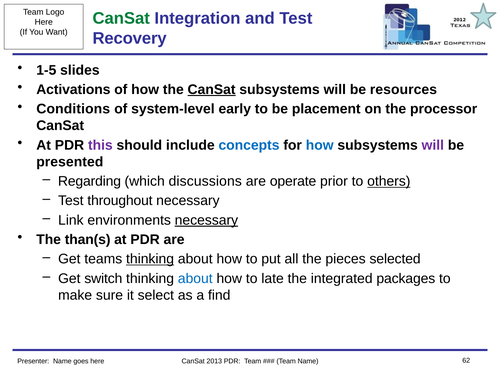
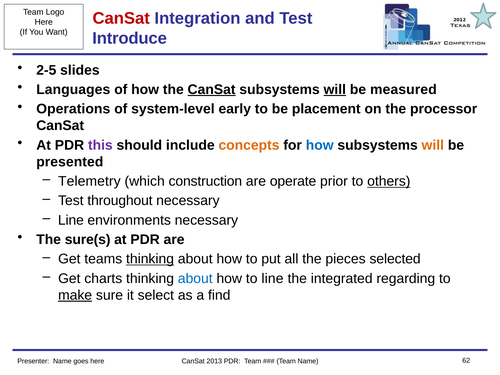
CanSat colour: green -> red (121, 18)
Recovery: Recovery -> Introduce (130, 38)
1-5: 1-5 -> 2-5 (46, 70)
Activations: Activations -> Languages (73, 90)
will underline: none -> present (335, 90)
resources: resources -> measured (403, 90)
Conditions: Conditions -> Operations (73, 109)
concepts colour: blue -> orange (249, 145)
will colour: purple -> orange (433, 145)
Regarding: Regarding -> Telemetry (89, 181)
discussions: discussions -> construction (205, 181)
Link: Link -> Line (71, 220)
necessary underline: present -> none (206, 220)
than(s: than(s -> sure(s (88, 240)
switch: switch -> charts (103, 279)
to late: late -> line (272, 279)
packages: packages -> regarding (406, 279)
make underline: none -> present (75, 295)
